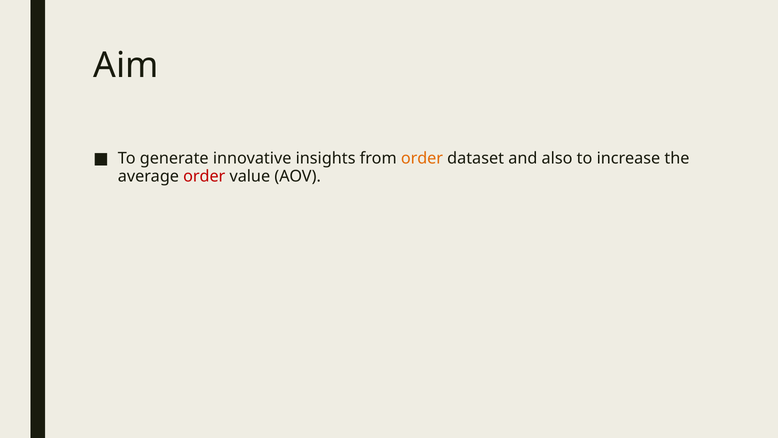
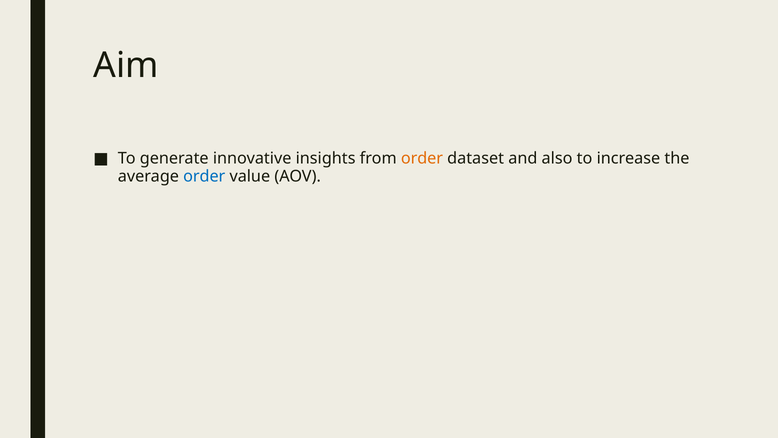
order colour: red -> blue (204, 176)
